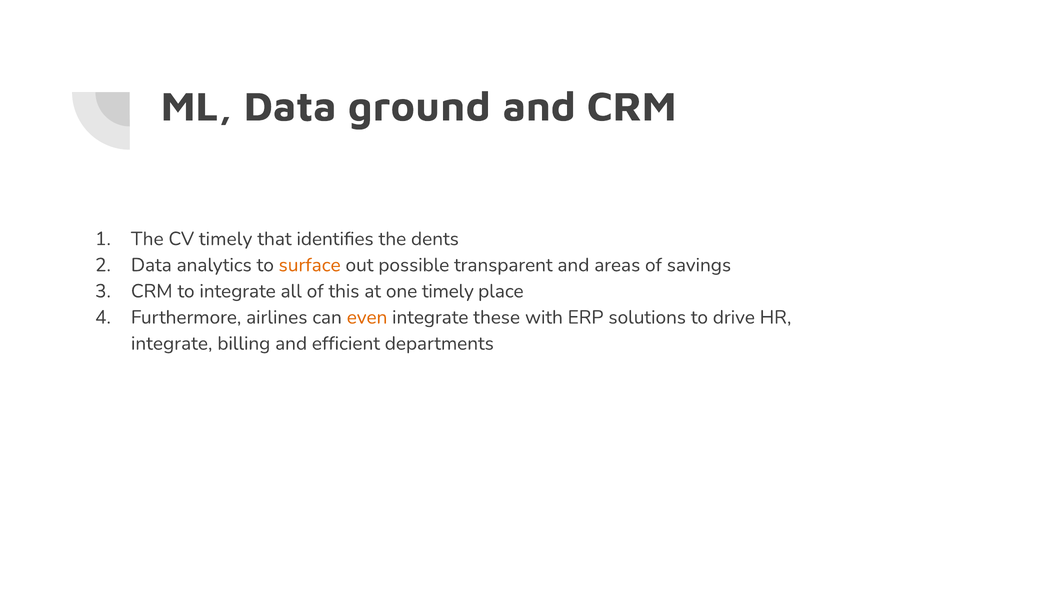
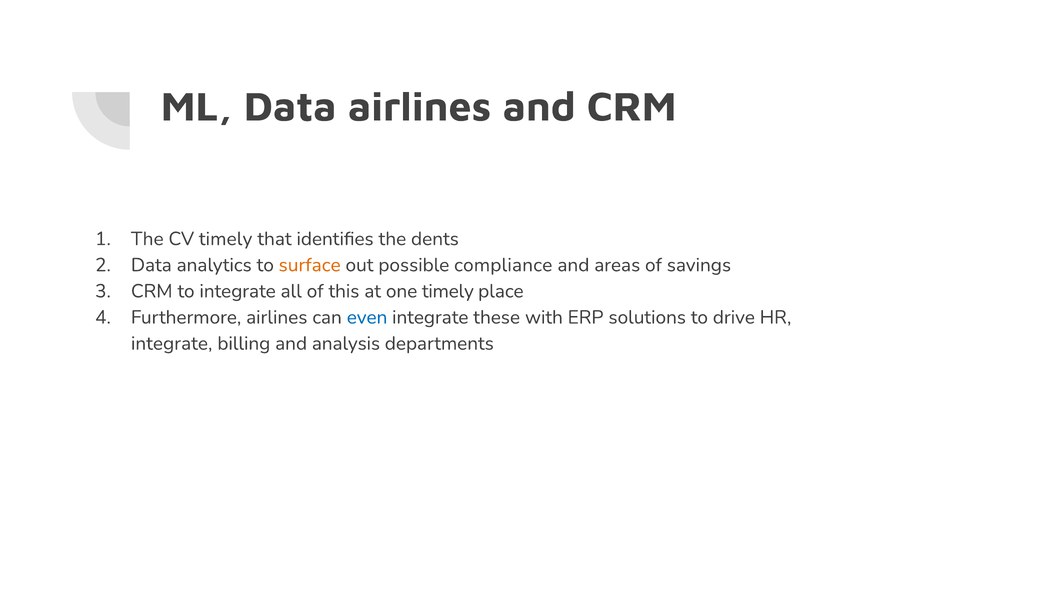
Data ground: ground -> airlines (420, 107)
transparent: transparent -> compliance (503, 265)
even colour: orange -> blue (367, 317)
efficient: efficient -> analysis (346, 343)
